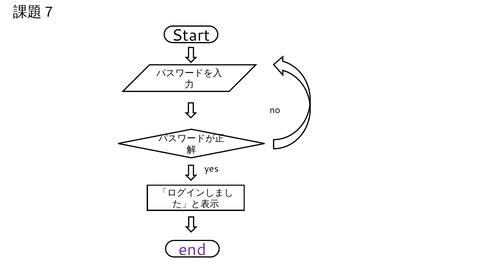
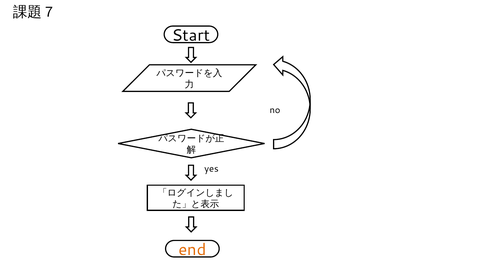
end colour: purple -> orange (192, 250)
